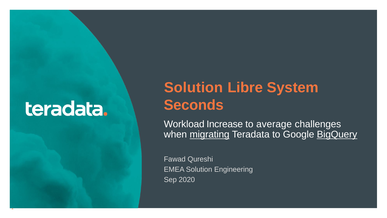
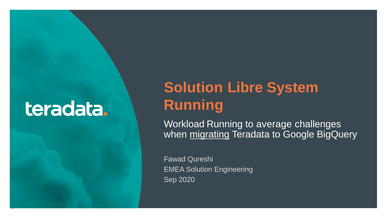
Seconds: Seconds -> Running (194, 105)
Workload Increase: Increase -> Running (225, 124)
BigQuery underline: present -> none (337, 134)
